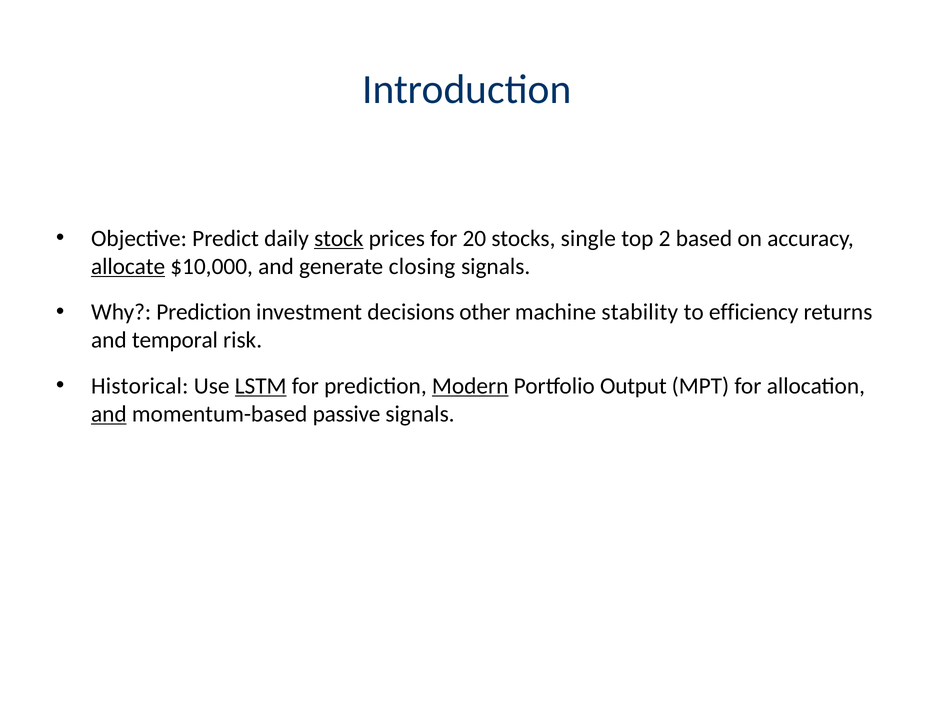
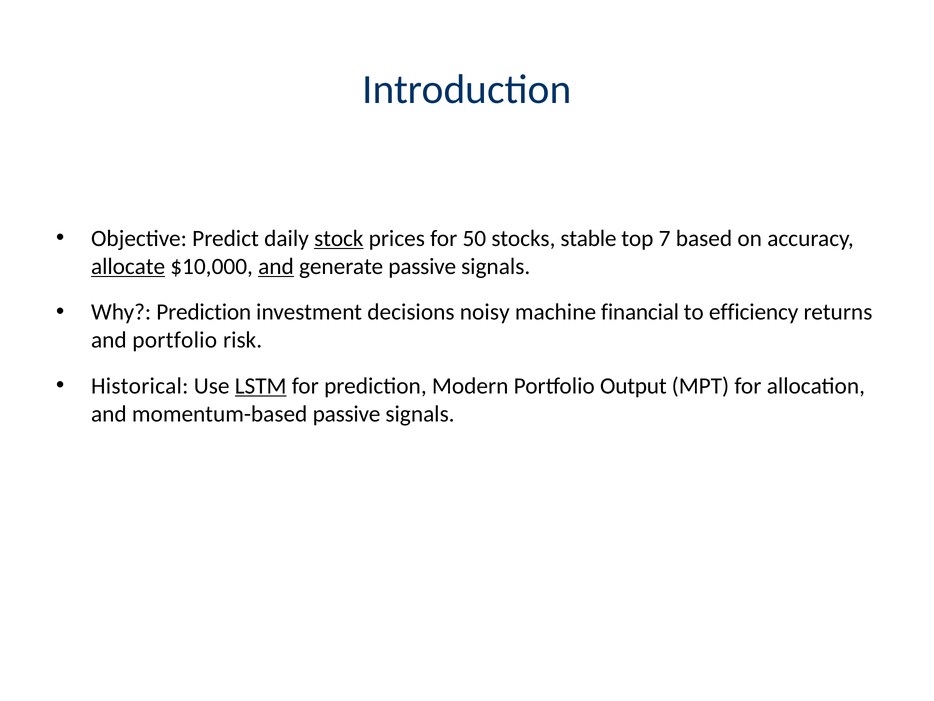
20: 20 -> 50 (474, 238)
single: single -> stable (588, 238)
2: 2 -> 7 (665, 238)
and underline: none -> present (276, 266)
generate closing: closing -> passive (422, 266)
other: other -> noisy (485, 312)
stability: stability -> financial (640, 312)
and temporal: temporal -> portfolio (175, 340)
Modern underline: present -> none (470, 386)
and underline: present -> none (109, 414)
